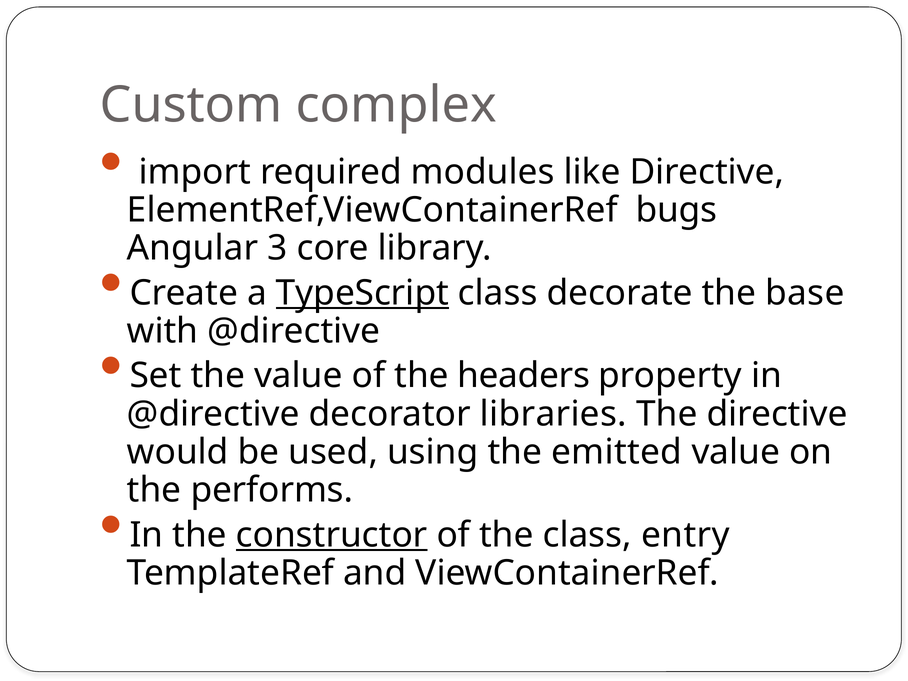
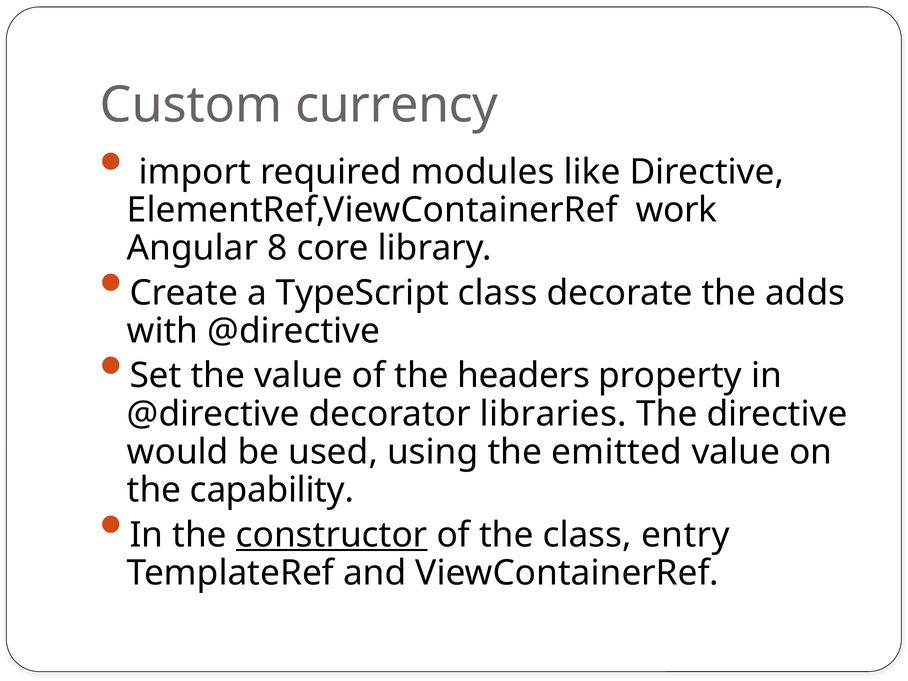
complex: complex -> currency (397, 105)
bugs: bugs -> work (676, 210)
3: 3 -> 8 (277, 248)
TypeScript underline: present -> none (362, 293)
base: base -> adds (805, 293)
performs: performs -> capability (272, 490)
